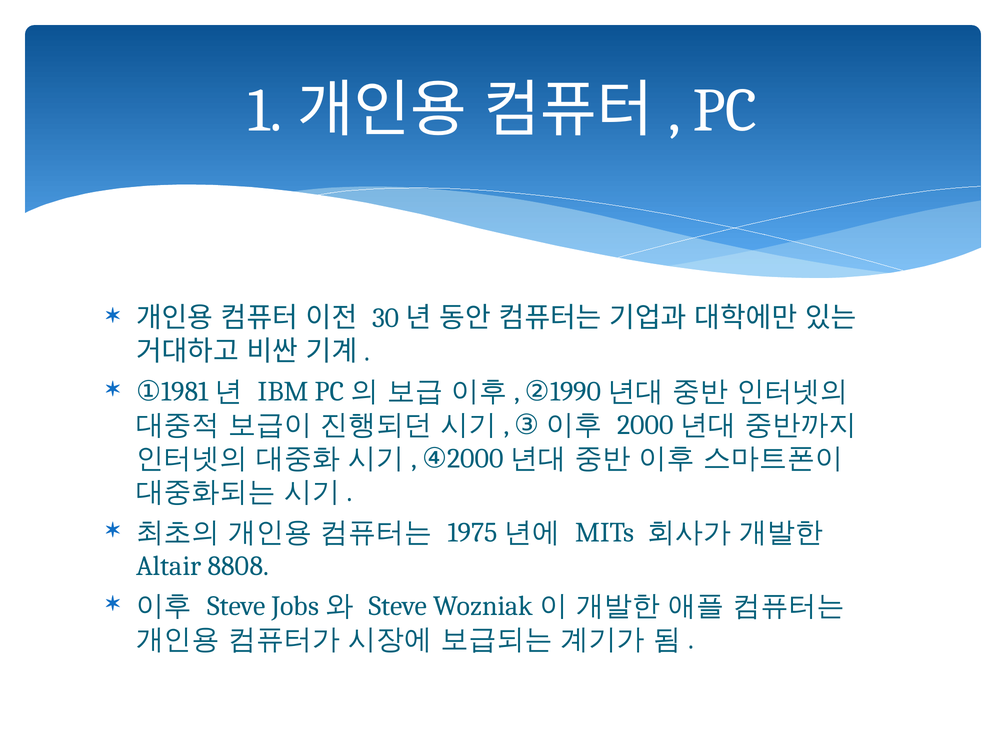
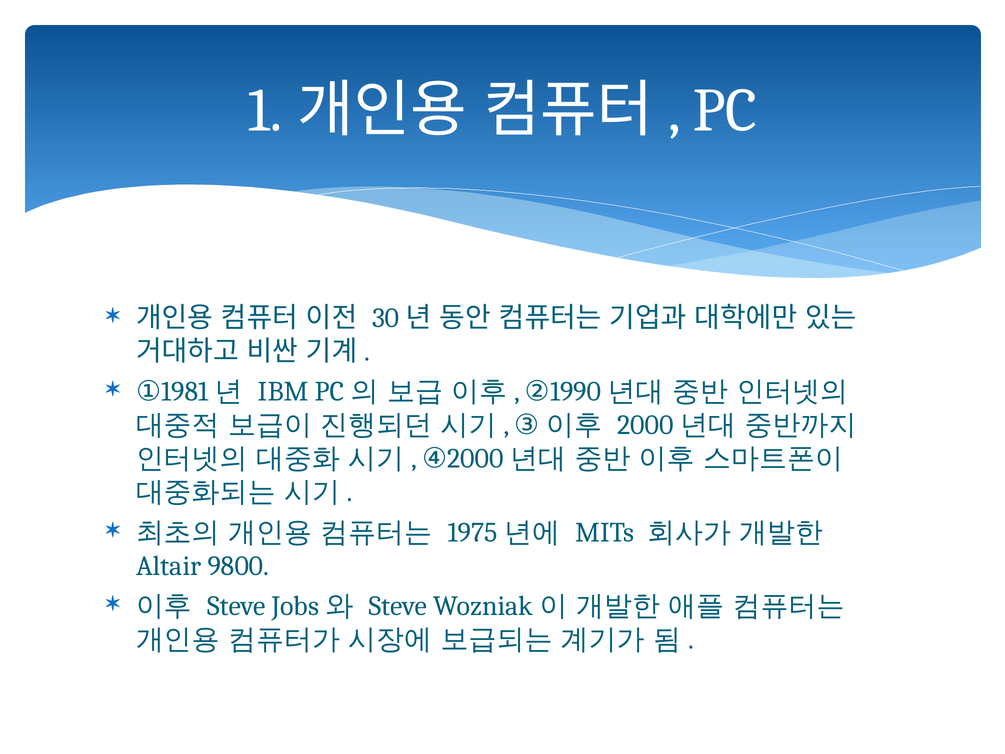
8808: 8808 -> 9800 (238, 566)
